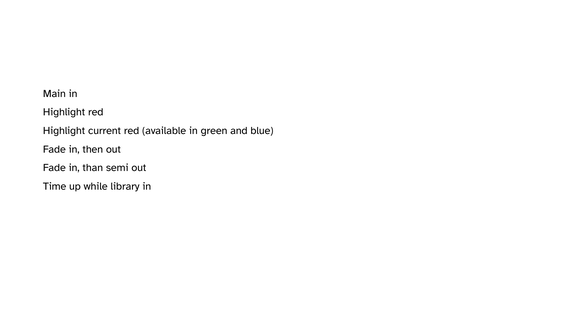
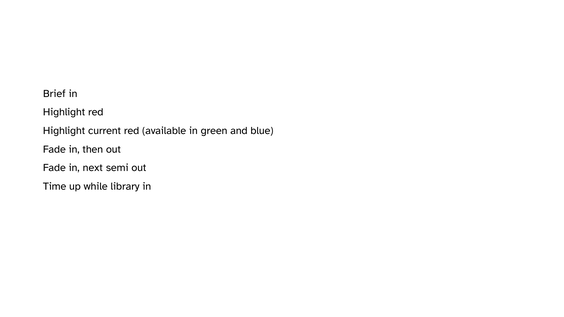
Main: Main -> Brief (54, 94)
than: than -> next (93, 168)
